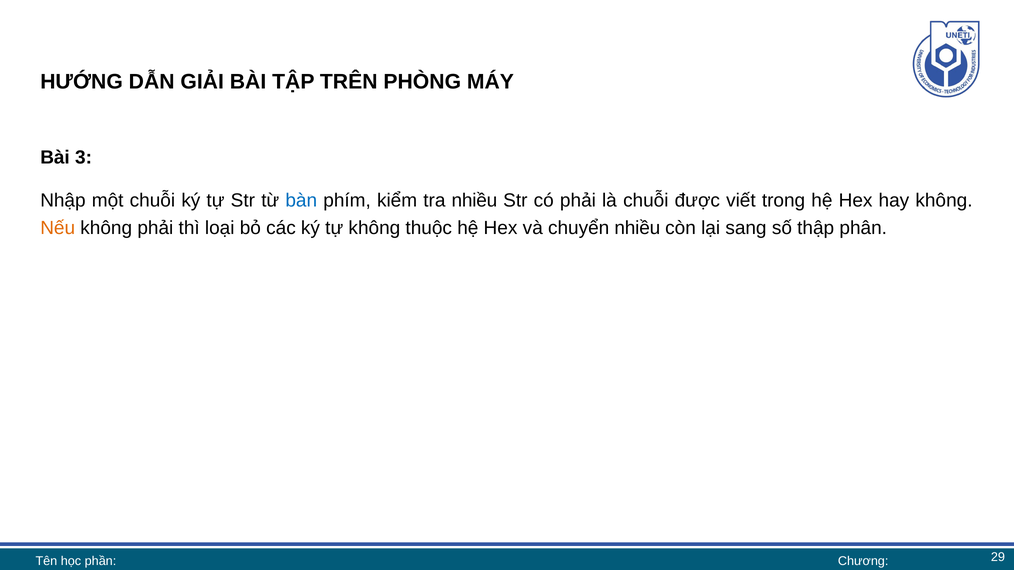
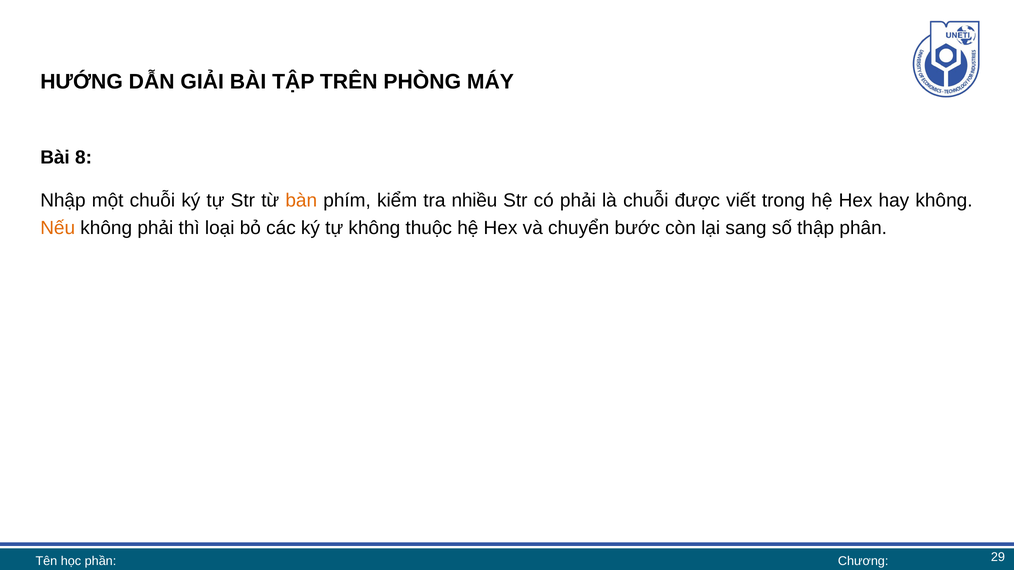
3: 3 -> 8 (84, 158)
bàn colour: blue -> orange (301, 201)
chuyển nhiều: nhiều -> bước (637, 228)
